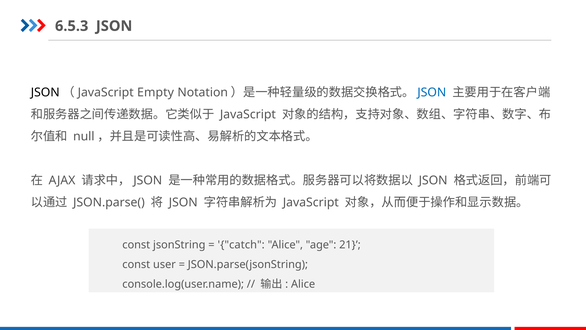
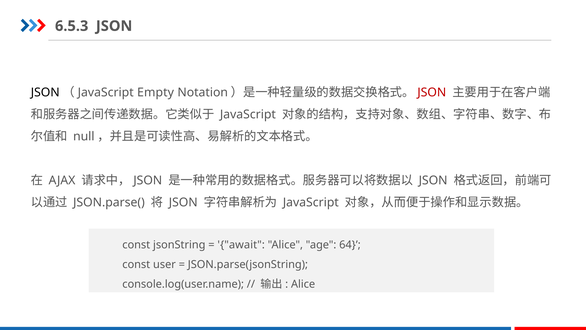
JSON colour: blue -> red (432, 93)
catch: catch -> await (241, 245)
21: 21 -> 64 (350, 245)
